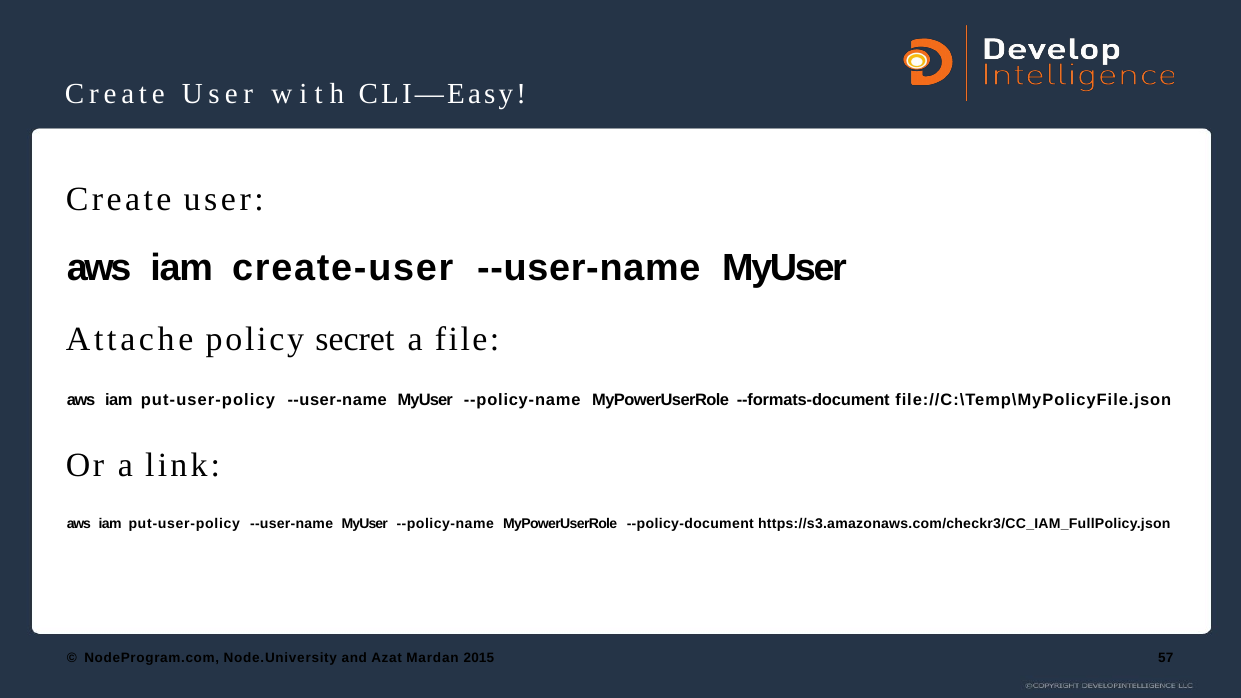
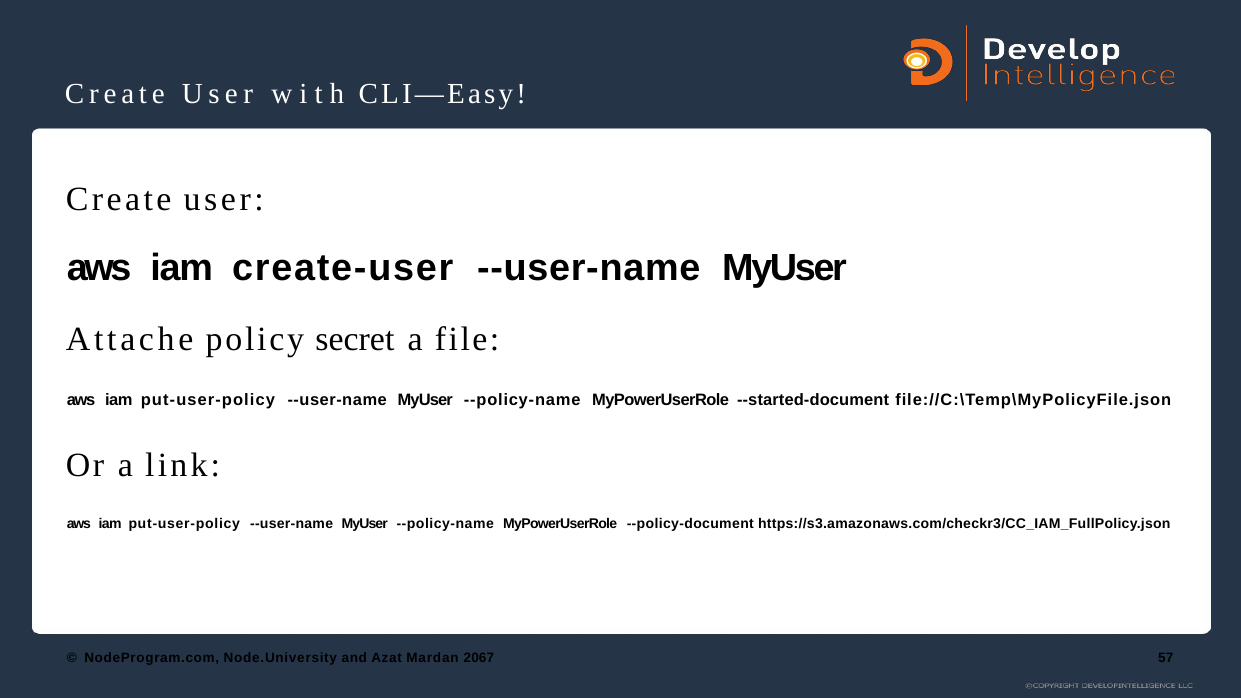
--formats-document: --formats-document -> --started-document (813, 400)
2015: 2015 -> 2067 (479, 658)
